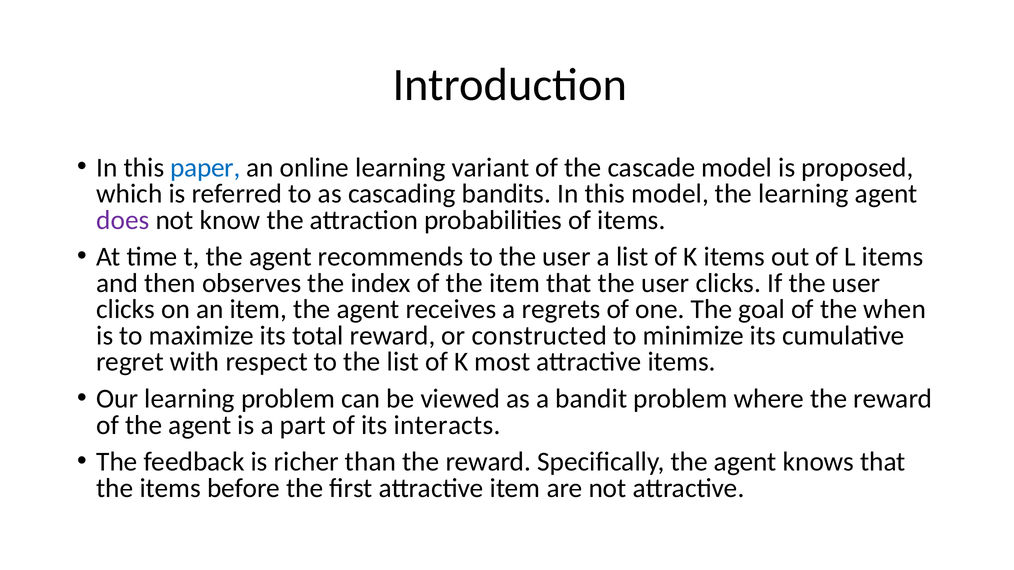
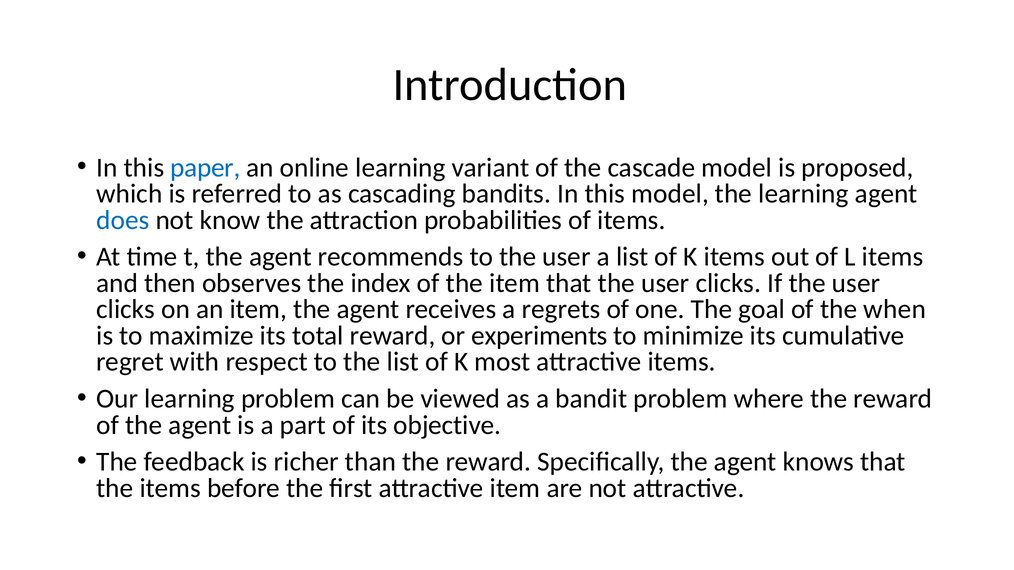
does colour: purple -> blue (123, 220)
constructed: constructed -> experiments (540, 336)
interacts: interacts -> objective (447, 425)
